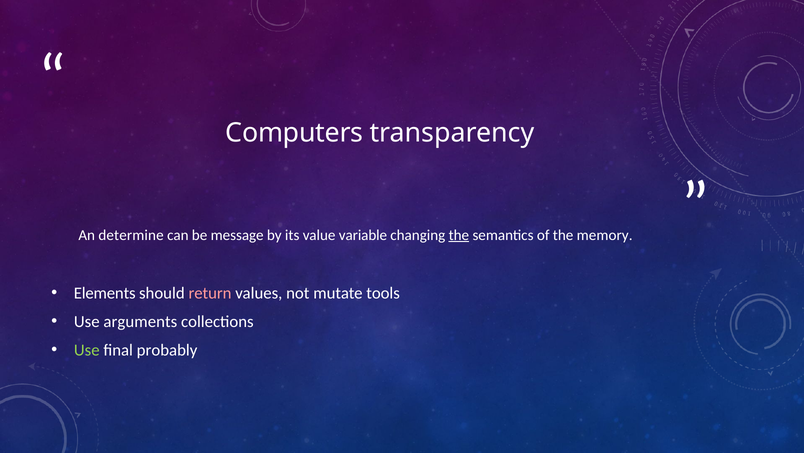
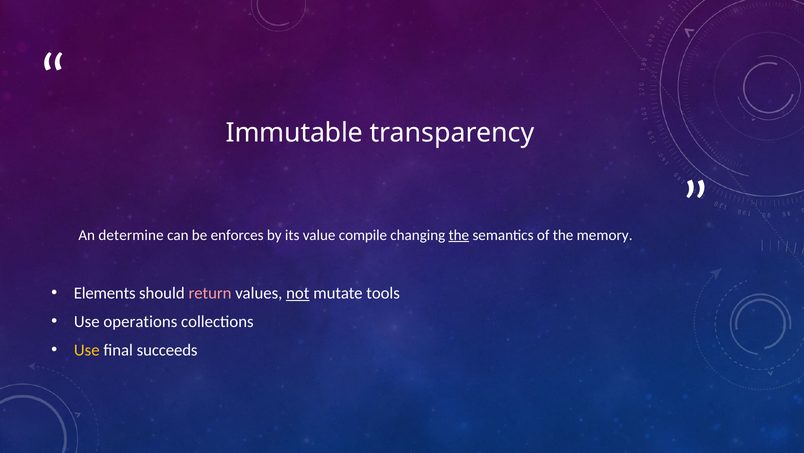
Computers: Computers -> Immutable (294, 133)
message: message -> enforces (237, 235)
variable: variable -> compile (363, 235)
not underline: none -> present (298, 293)
arguments: arguments -> operations (140, 321)
Use colour: light green -> yellow (87, 350)
probably: probably -> succeeds (167, 350)
